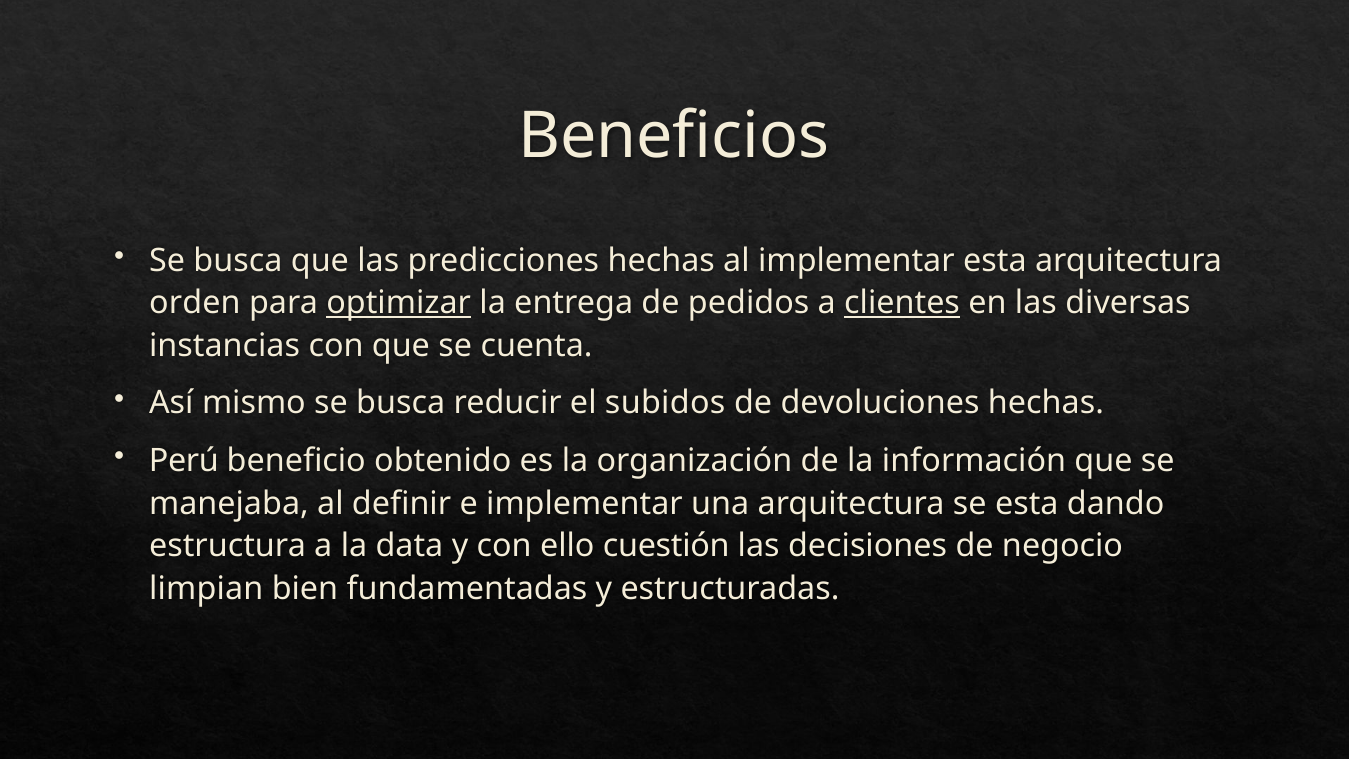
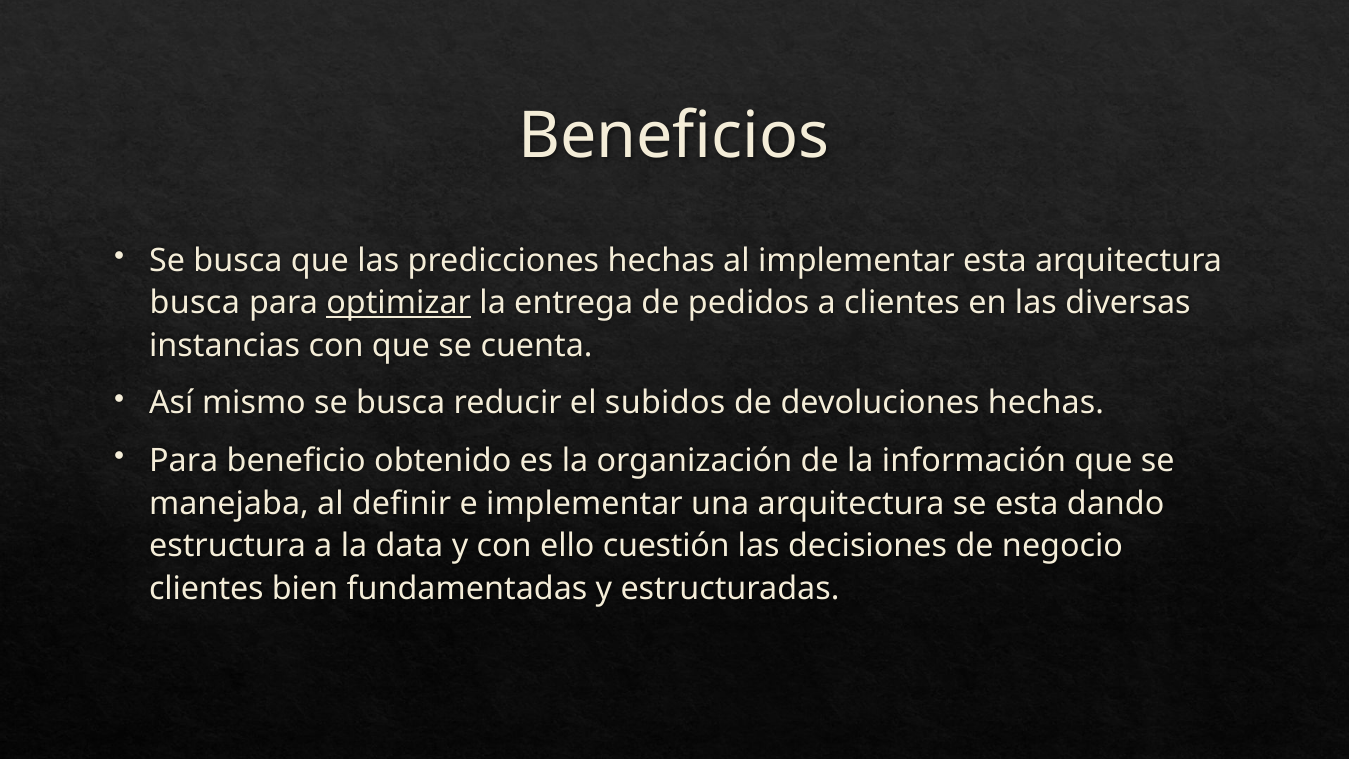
orden: orden -> busca (195, 303)
clientes underline: present -> none (902, 303)
Perú: Perú -> Para (184, 461)
limpian: limpian -> clientes (206, 588)
